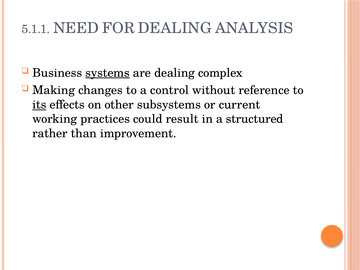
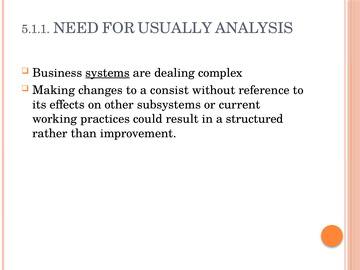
FOR DEALING: DEALING -> USUALLY (175, 28)
control: control -> consist (169, 90)
its underline: present -> none (39, 105)
